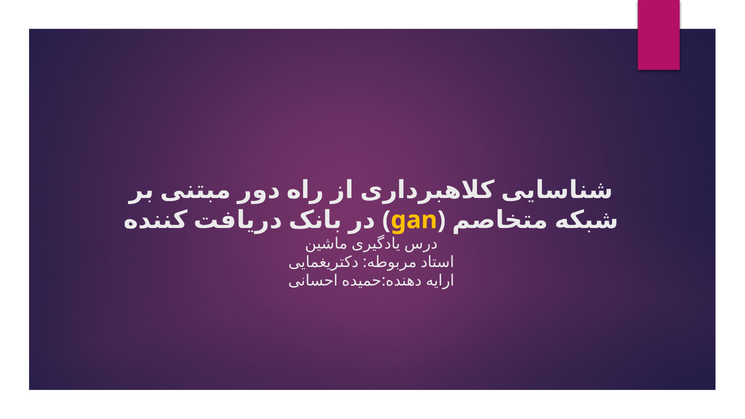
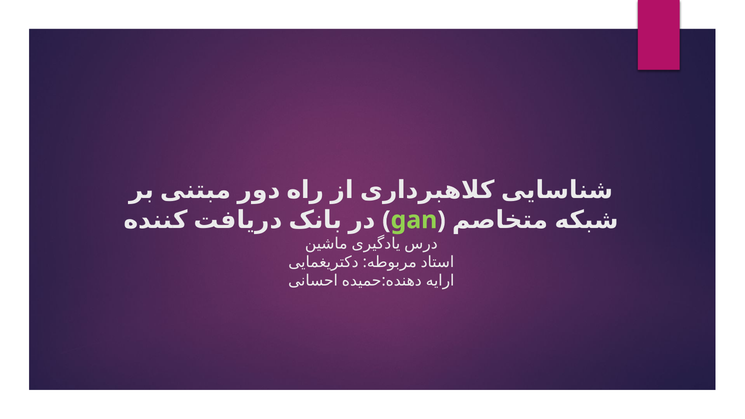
gan colour: yellow -> light green (414, 220)
